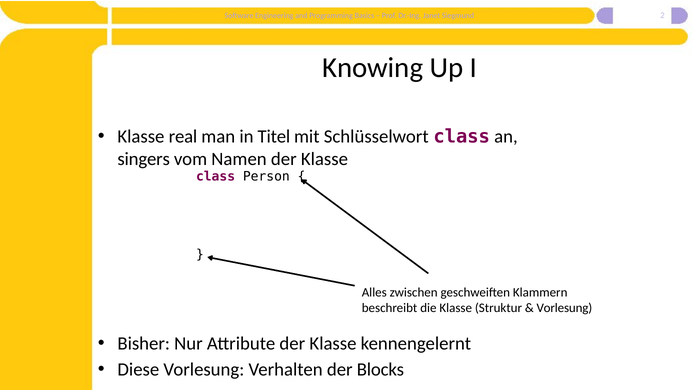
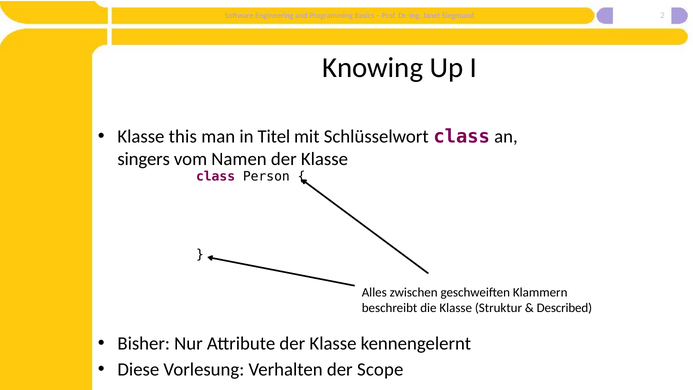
real: real -> this (183, 136)
Vorlesung: Vorlesung -> Described (564, 308)
Blocks: Blocks -> Scope (380, 370)
